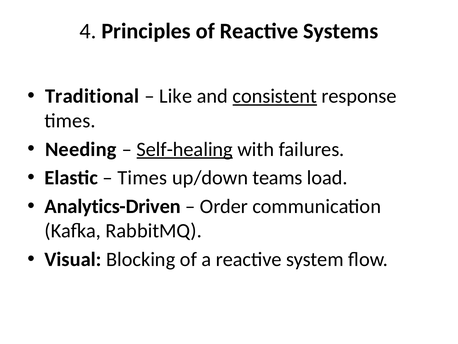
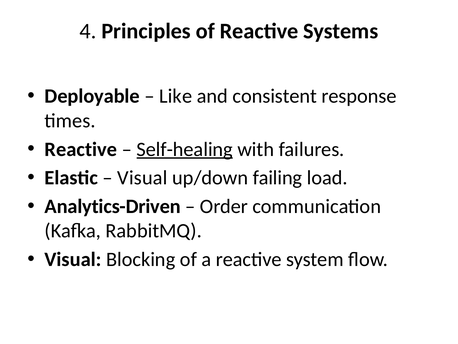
Traditional: Traditional -> Deployable (92, 96)
consistent underline: present -> none (275, 96)
Needing: Needing -> Reactive (81, 149)
Times: Times -> Visual (142, 178)
teams: teams -> failing (277, 178)
